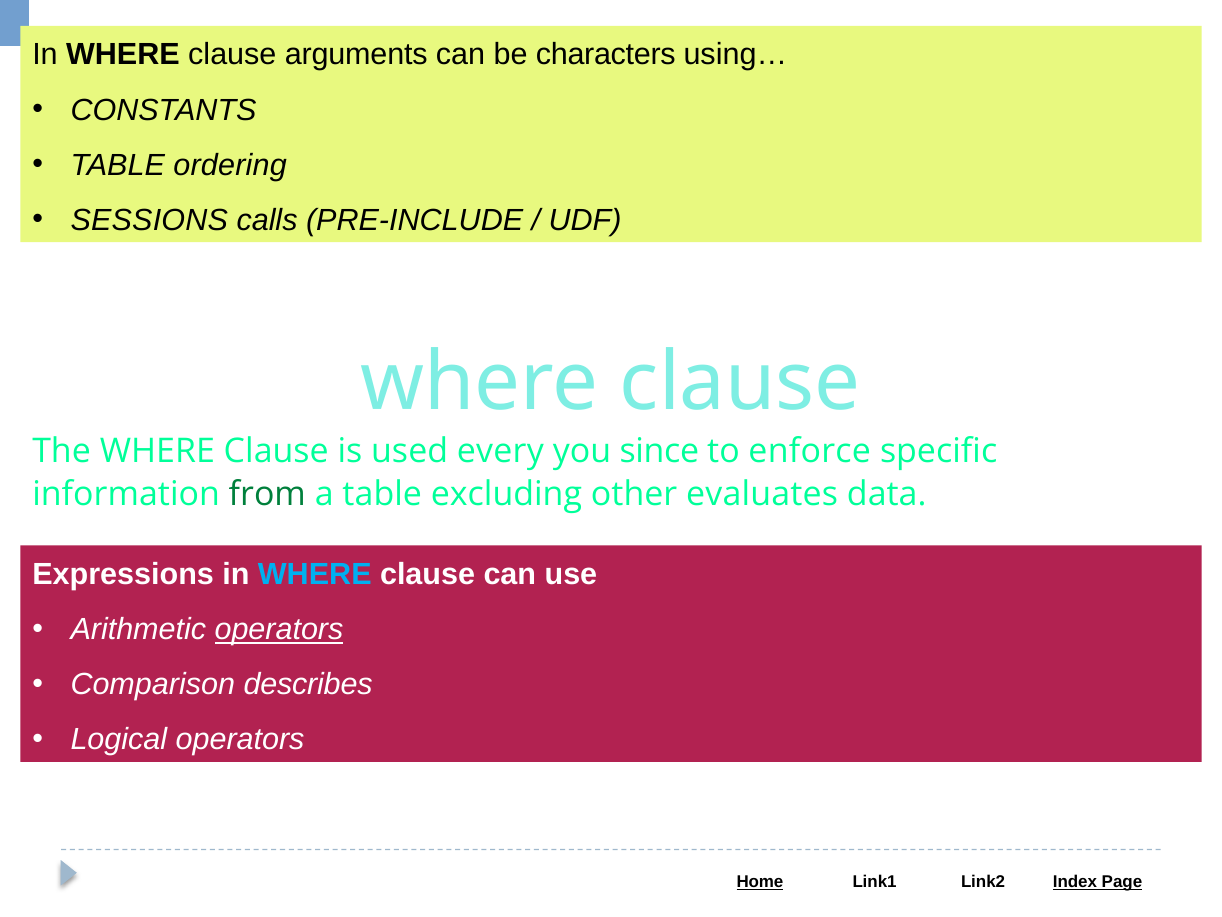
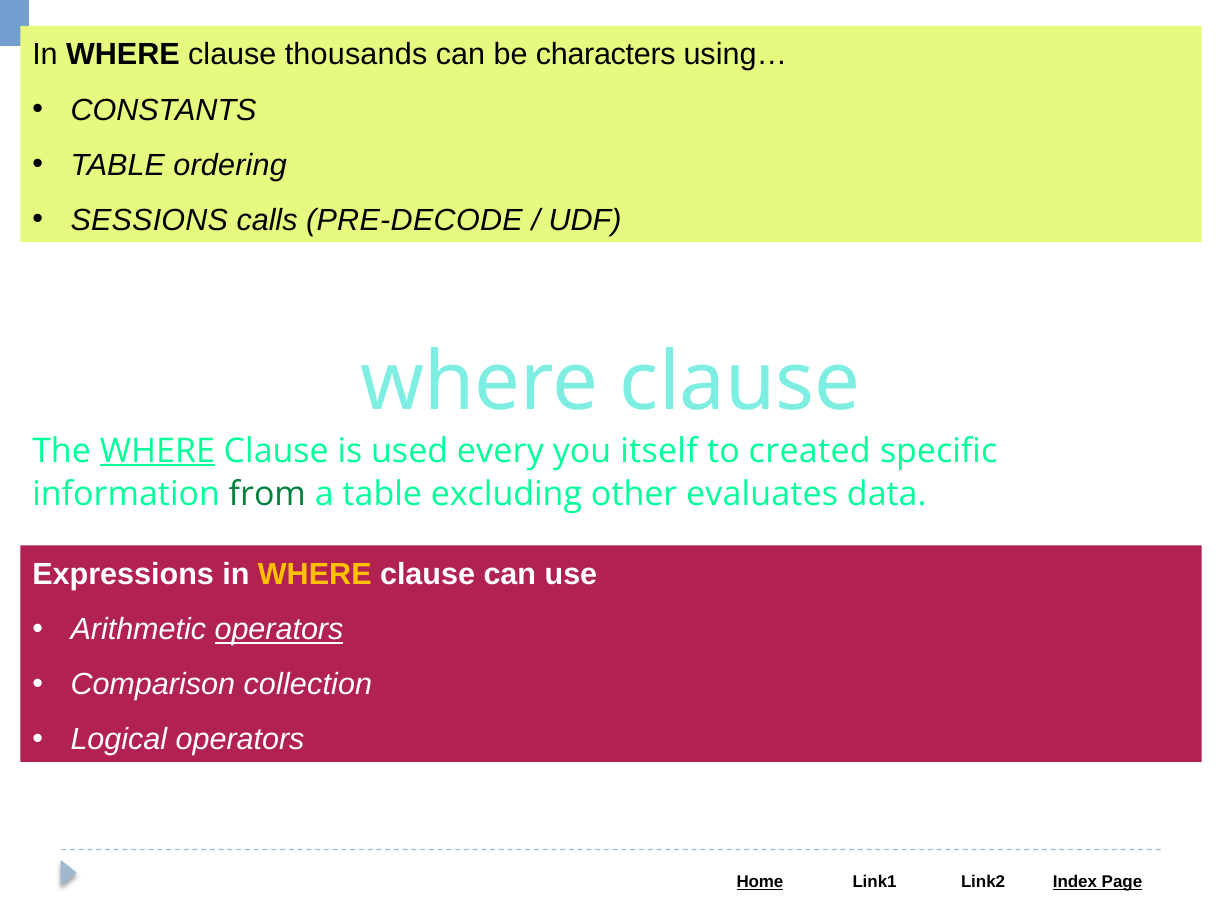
arguments: arguments -> thousands (356, 55)
PRE-INCLUDE: PRE-INCLUDE -> PRE-DECODE (414, 220)
WHERE underline: none -> present (157, 451)
since: since -> itself (659, 451)
enforce: enforce -> created (810, 451)
WHERE colour: light blue -> yellow (315, 574)
describes: describes -> collection (308, 684)
